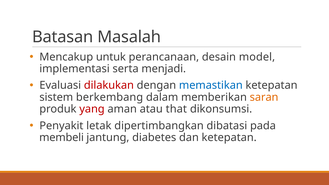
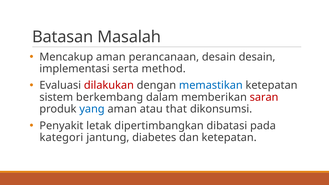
Mencakup untuk: untuk -> aman (111, 57)
desain model: model -> desain (257, 57)
menjadi: menjadi -> method (164, 69)
saran colour: orange -> red (264, 97)
yang colour: red -> blue (92, 109)
membeli: membeli -> kategori (61, 138)
